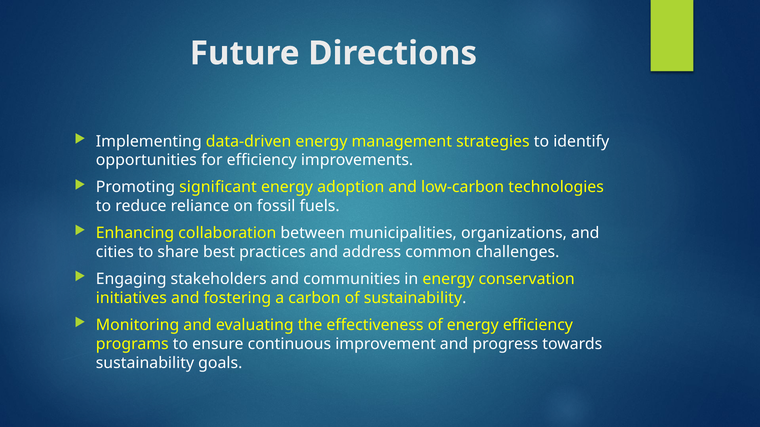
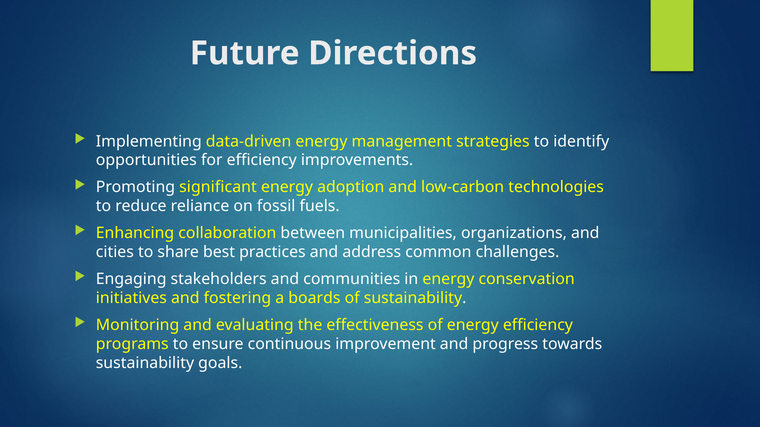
carbon: carbon -> boards (314, 298)
